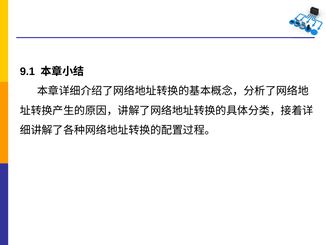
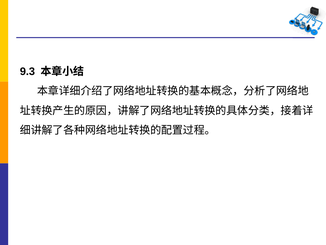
9.1: 9.1 -> 9.3 (27, 71)
